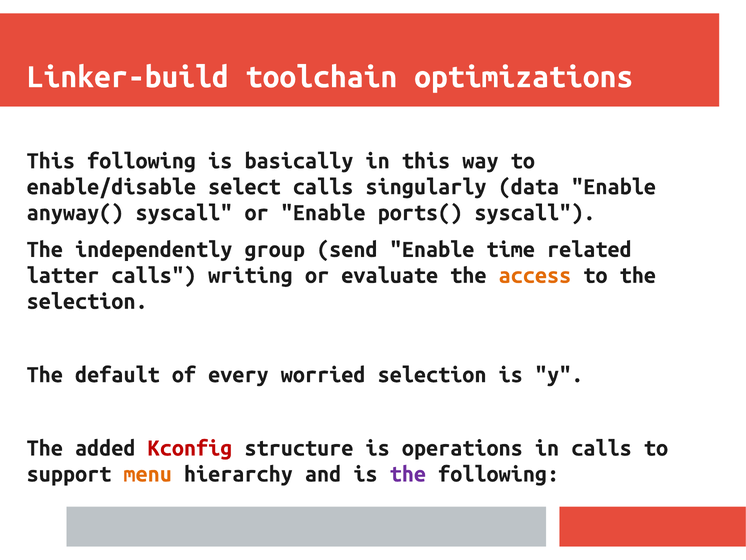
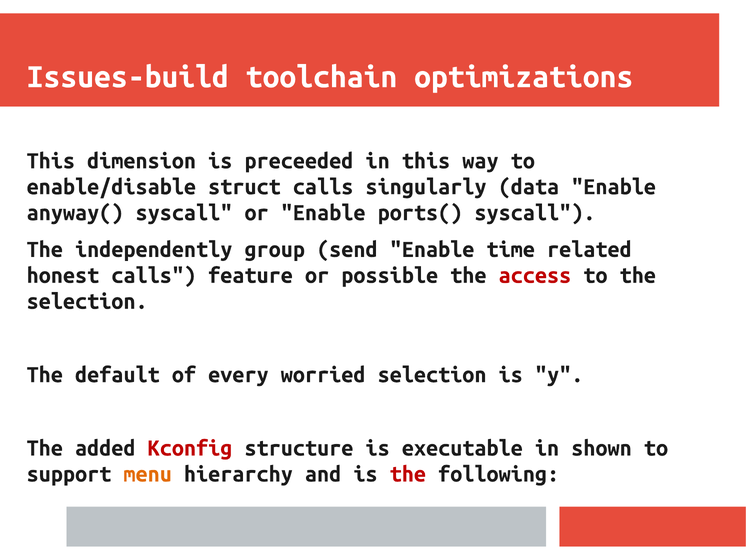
Linker-build: Linker-build -> Issues-build (128, 77)
This following: following -> dimension (142, 161)
basically: basically -> preceeded (299, 161)
select: select -> struct (244, 187)
latter: latter -> honest (63, 275)
writing: writing -> feature (250, 275)
evaluate: evaluate -> possible (390, 275)
access colour: orange -> red (535, 275)
operations: operations -> executable (462, 448)
in calls: calls -> shown (601, 448)
the colour: purple -> red (408, 474)
